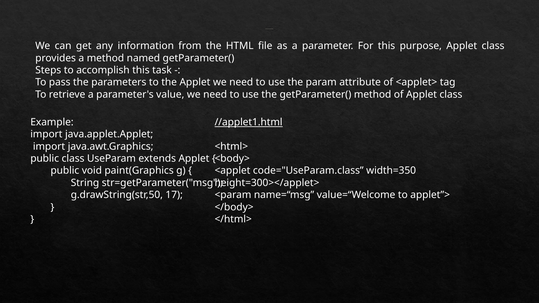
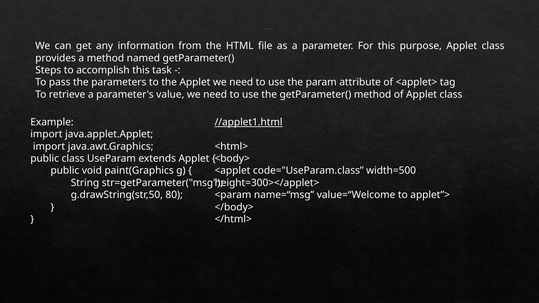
width=350: width=350 -> width=500 (391, 171)
17: 17 -> 80 (174, 195)
